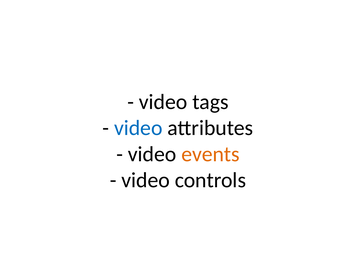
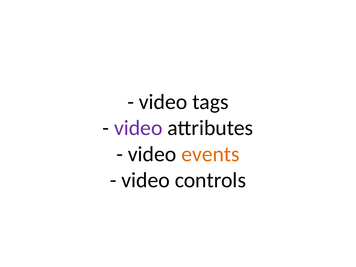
video colour: blue -> purple (138, 128)
